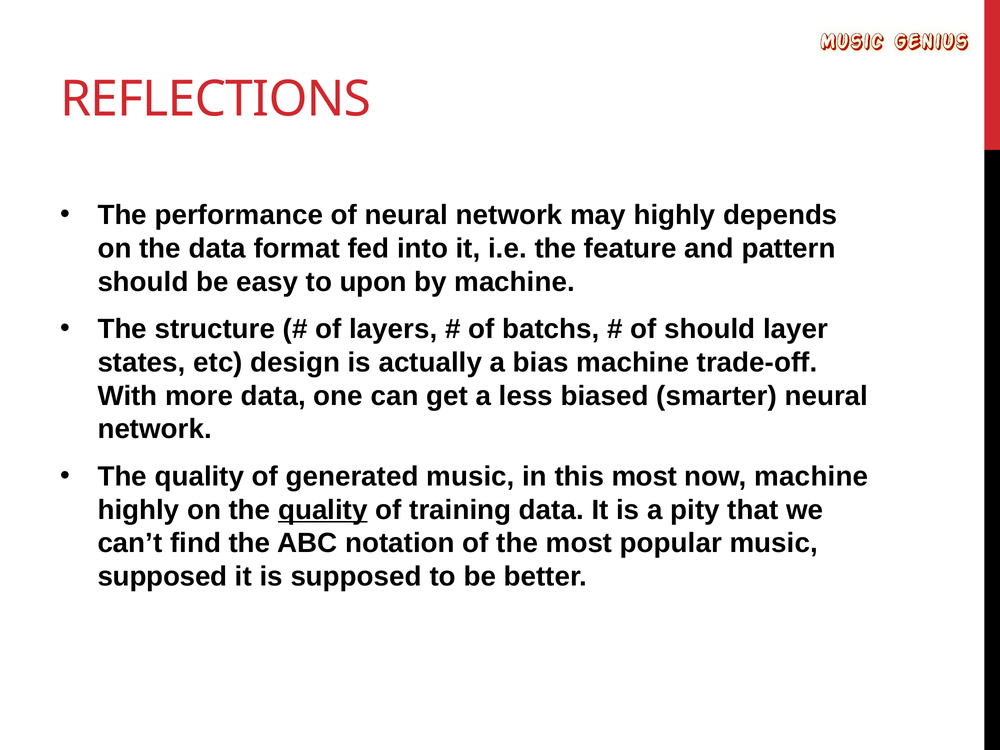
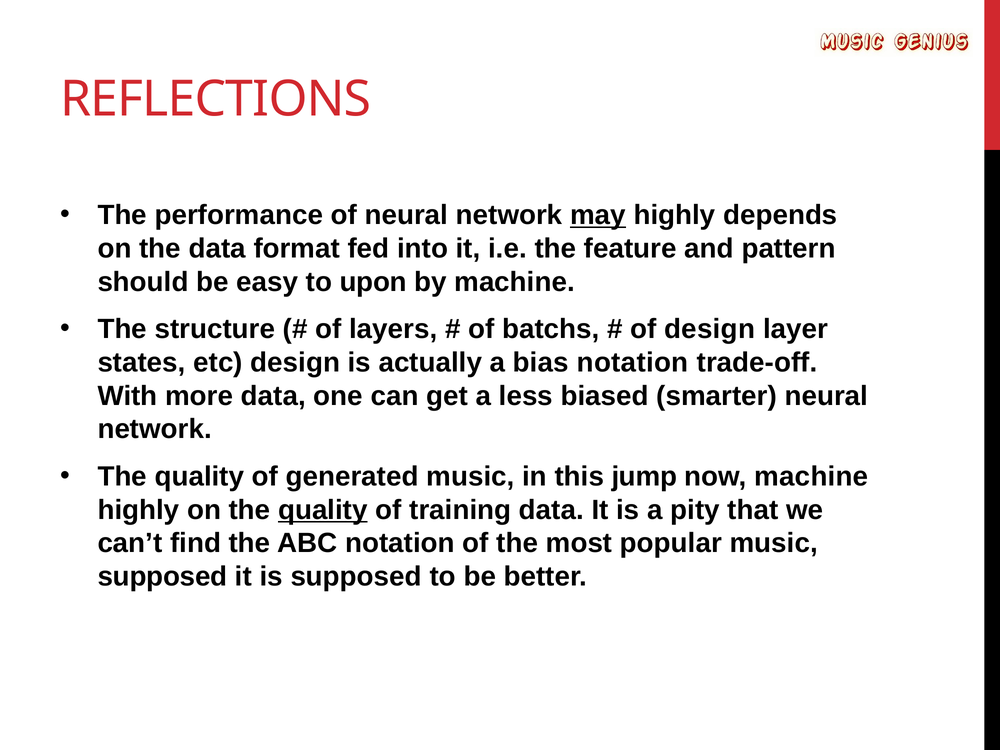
may underline: none -> present (598, 215)
of should: should -> design (710, 329)
bias machine: machine -> notation (633, 363)
this most: most -> jump (644, 476)
